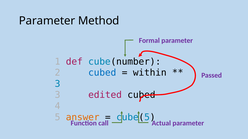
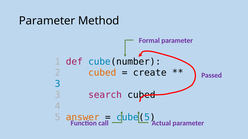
cubed colour: blue -> orange (102, 73)
within: within -> create (150, 73)
edited: edited -> search (105, 95)
